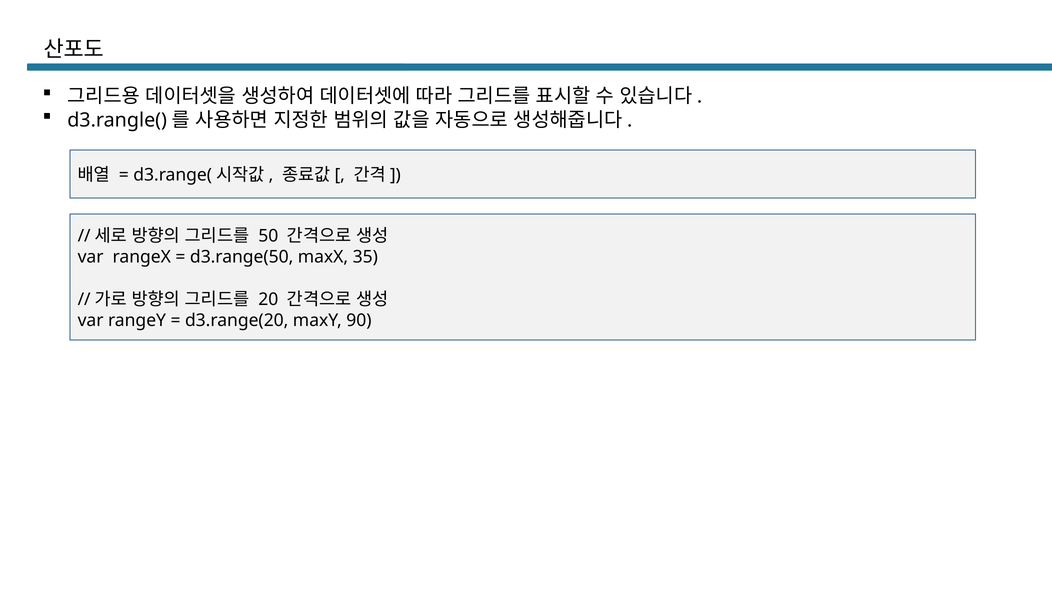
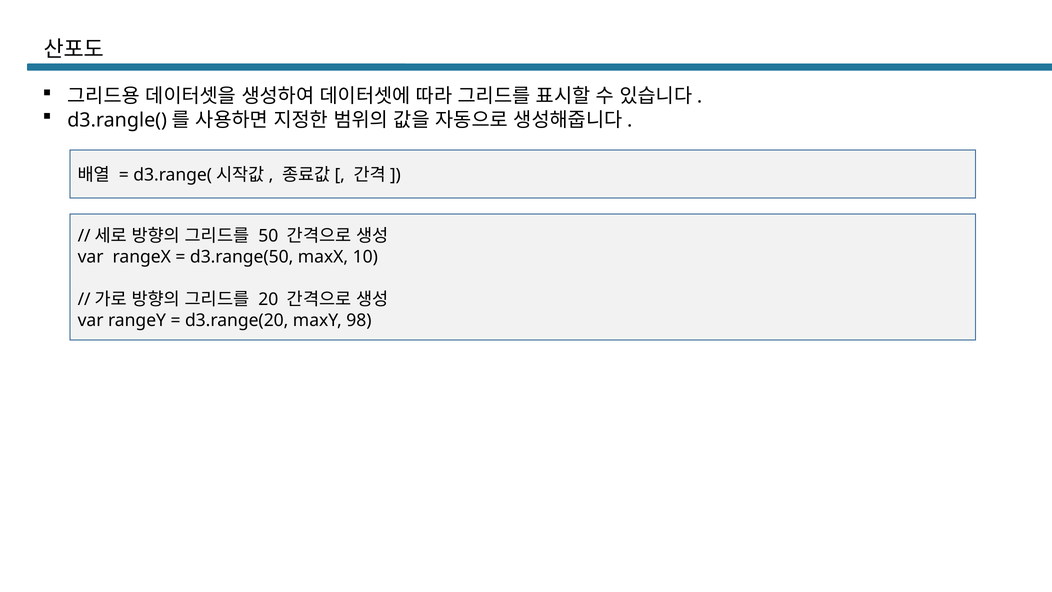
35: 35 -> 10 (365, 257)
90: 90 -> 98 (359, 320)
